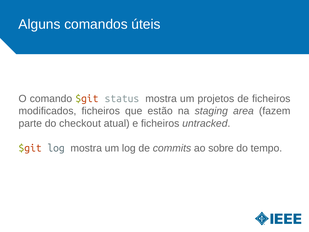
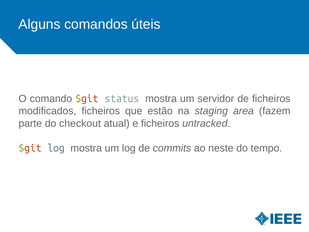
projetos: projetos -> servidor (216, 99)
sobre: sobre -> neste (221, 148)
